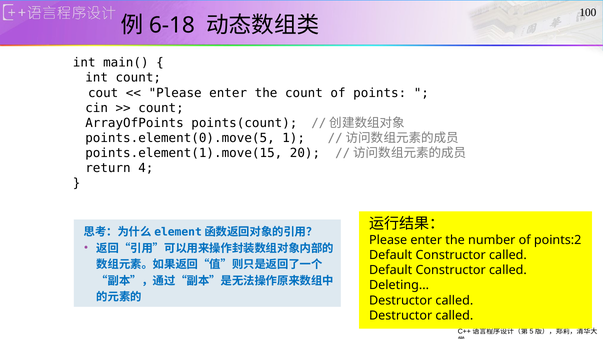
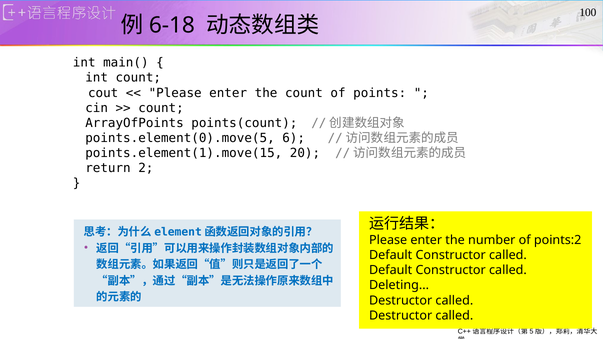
1: 1 -> 6 (294, 138)
4: 4 -> 2 (146, 168)
